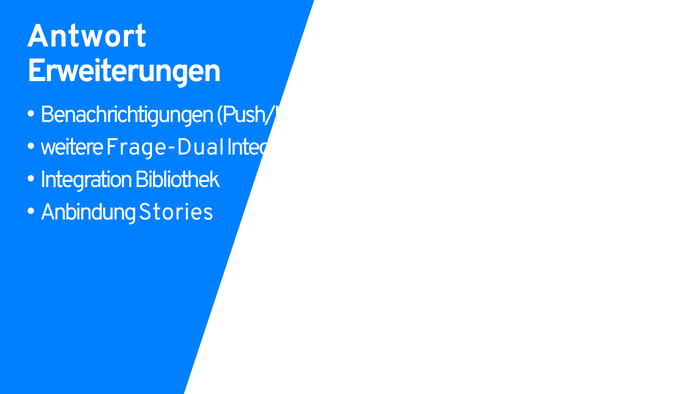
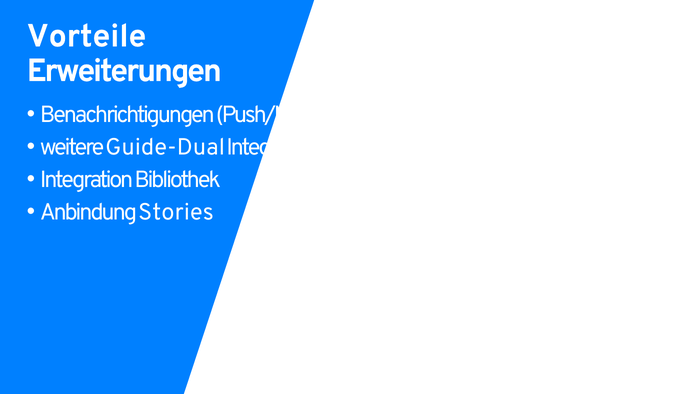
Antwort: Antwort -> Vorteile (87, 36)
Frage-Dual: Frage-Dual -> Guide-Dual (165, 147)
